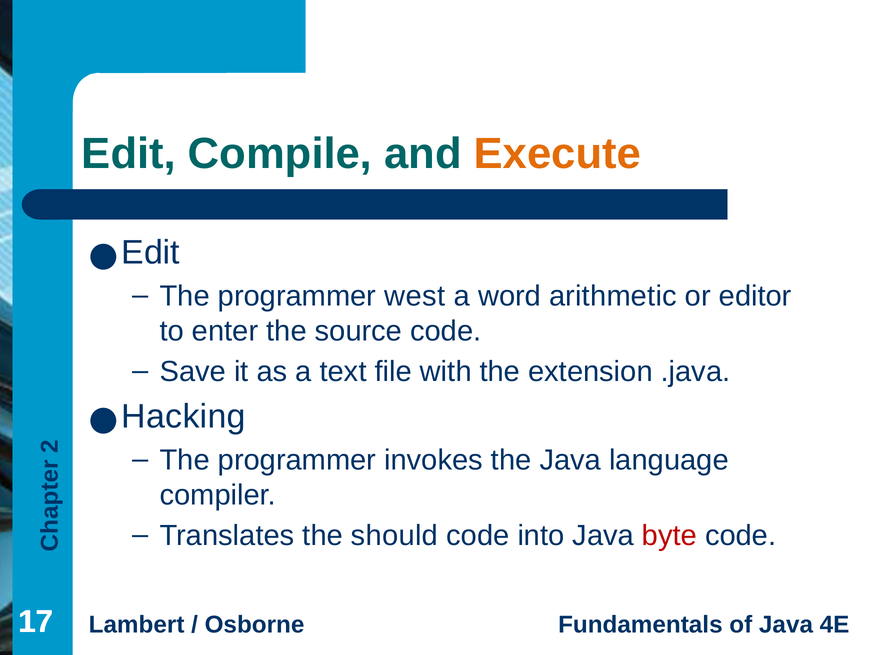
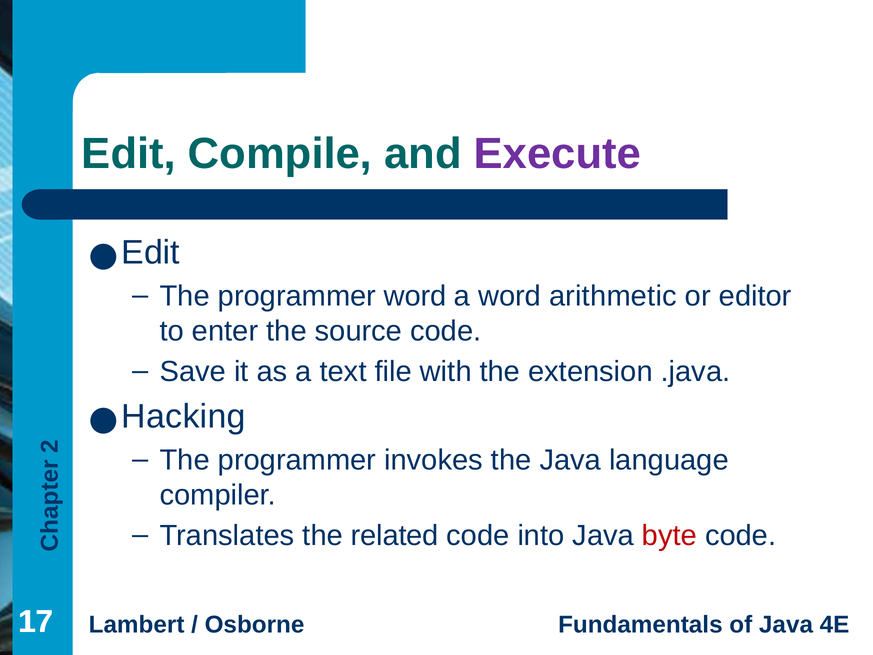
Execute colour: orange -> purple (557, 154)
programmer west: west -> word (415, 296)
should: should -> related (395, 536)
